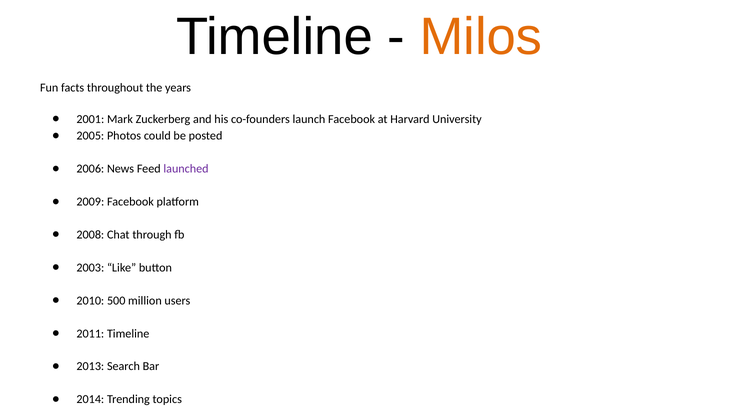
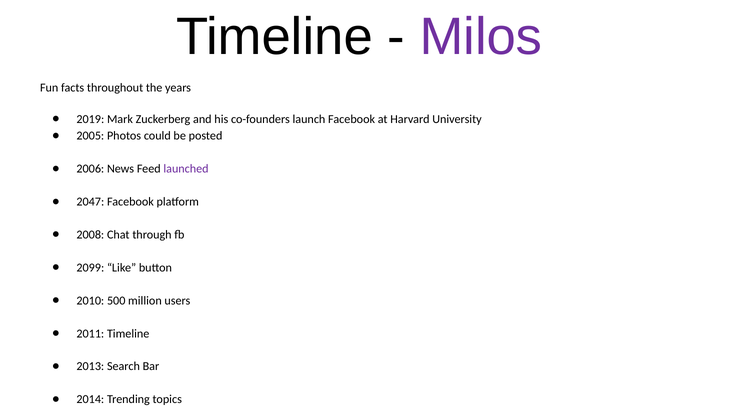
Milos colour: orange -> purple (481, 37)
2001: 2001 -> 2019 (90, 119)
2009: 2009 -> 2047 (90, 202)
2003: 2003 -> 2099 (90, 268)
